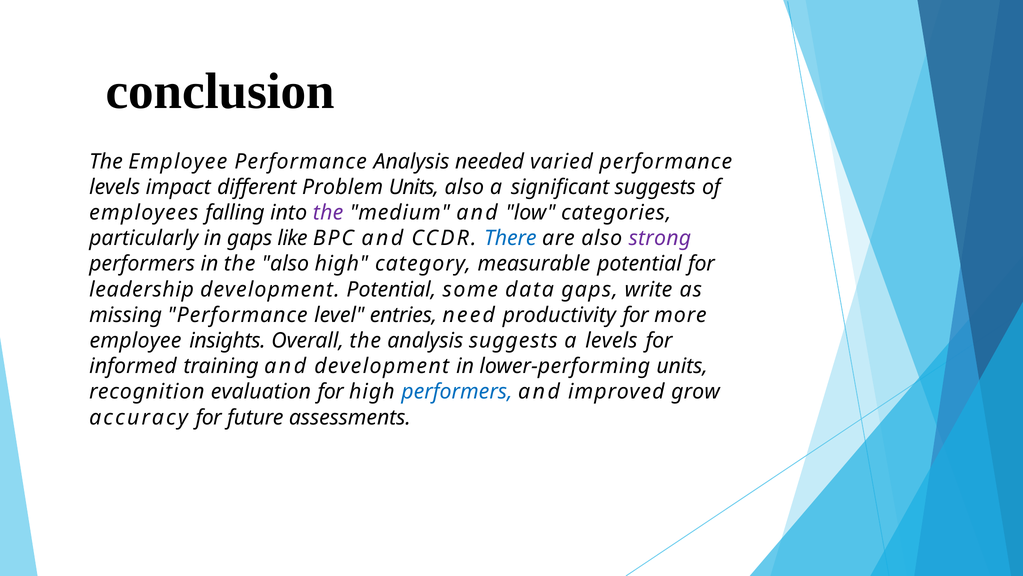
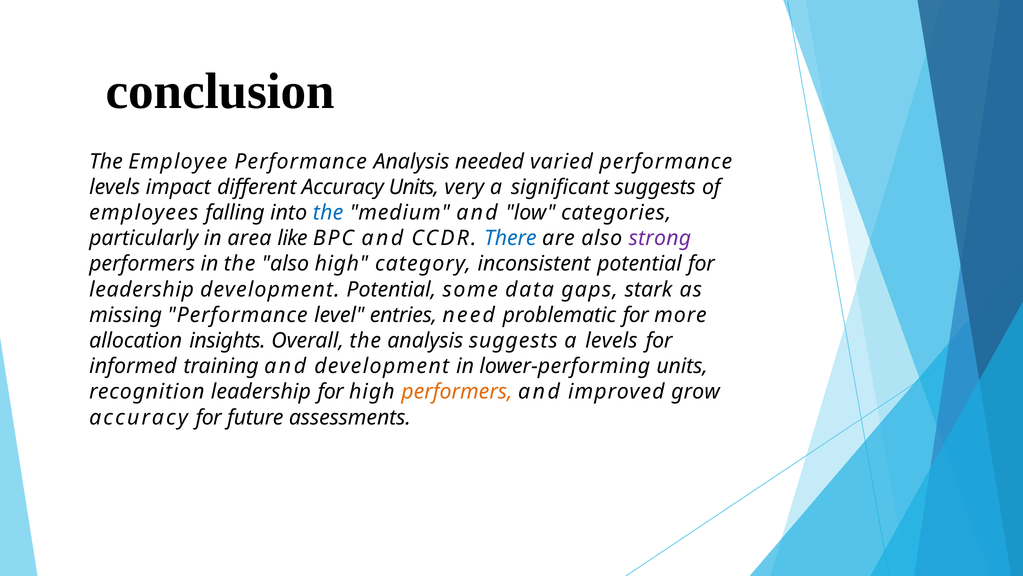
different Problem: Problem -> Accuracy (343, 187)
Units also: also -> very (464, 187)
the colour: purple -> blue (328, 212)
in gaps: gaps -> area (249, 238)
measurable: measurable -> inconsistent (534, 264)
write: write -> stark (649, 289)
productivity: productivity -> problematic (559, 315)
employee: employee -> allocation (136, 340)
recognition evaluation: evaluation -> leadership (261, 392)
performers colour: blue -> orange (457, 392)
